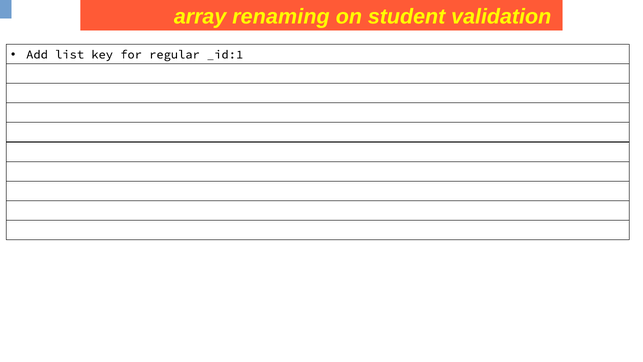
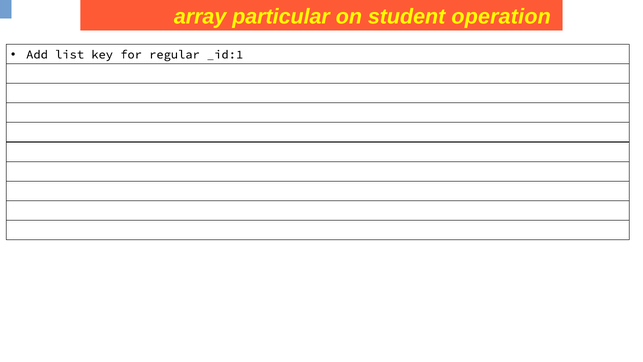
renaming: renaming -> particular (281, 17)
validation: validation -> operation (501, 17)
